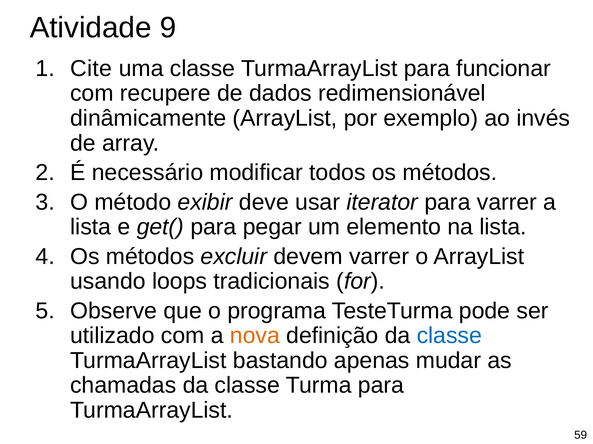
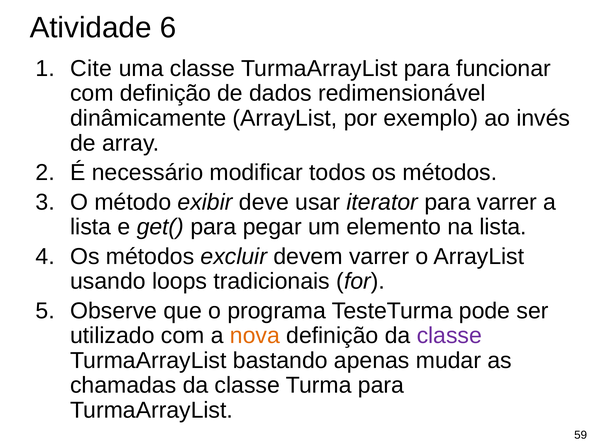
9: 9 -> 6 (168, 28)
com recupere: recupere -> definição (165, 94)
classe colour: blue -> purple (449, 336)
